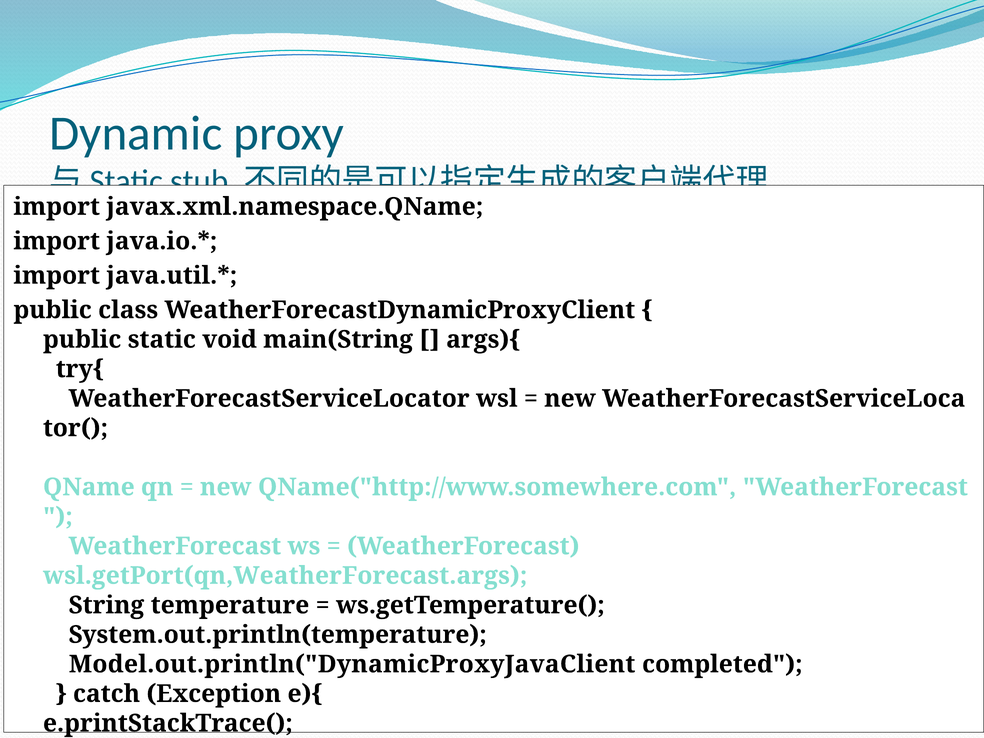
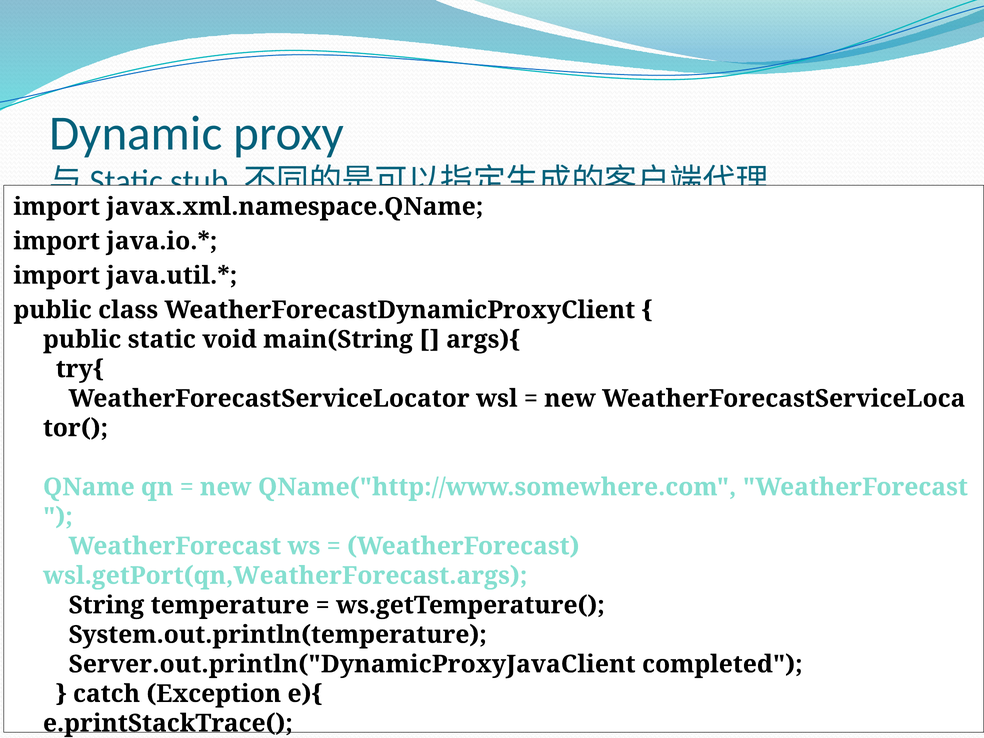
Model.out.println("DynamicProxyJavaClient: Model.out.println("DynamicProxyJavaClient -> Server.out.println("DynamicProxyJavaClient (352, 664)
